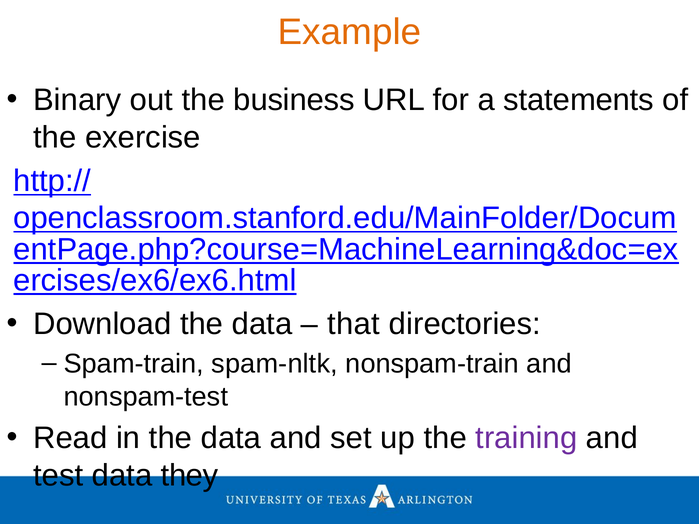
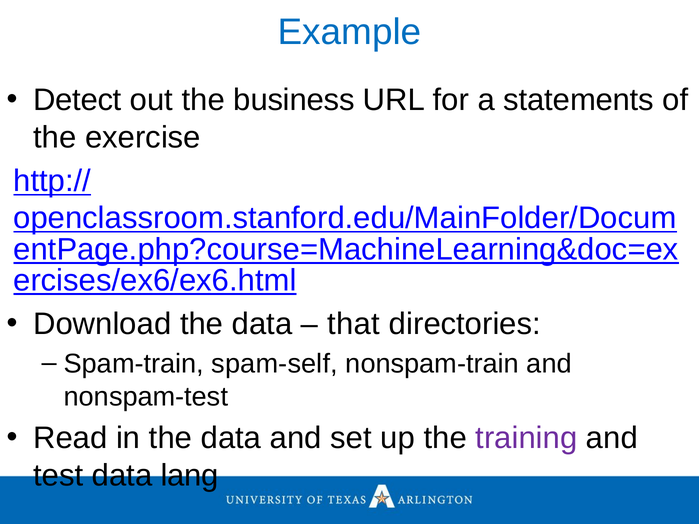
Example colour: orange -> blue (349, 32)
Binary: Binary -> Detect (77, 100)
spam-nltk: spam-nltk -> spam-self (275, 364)
they: they -> lang (190, 475)
